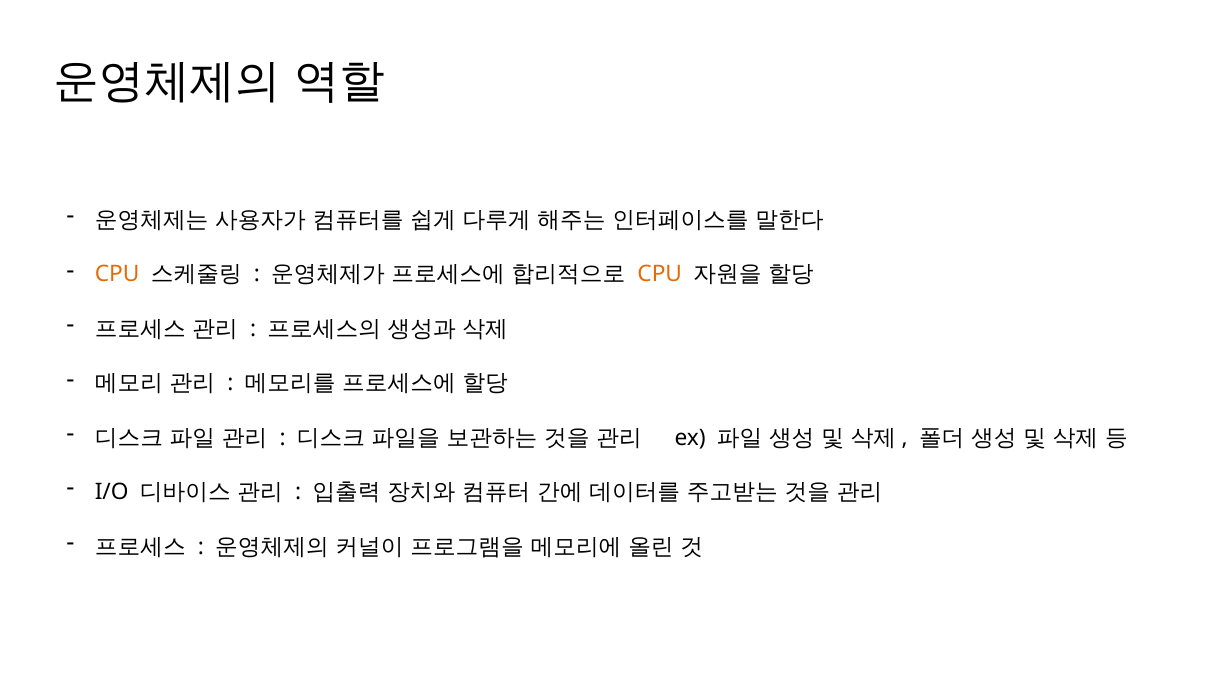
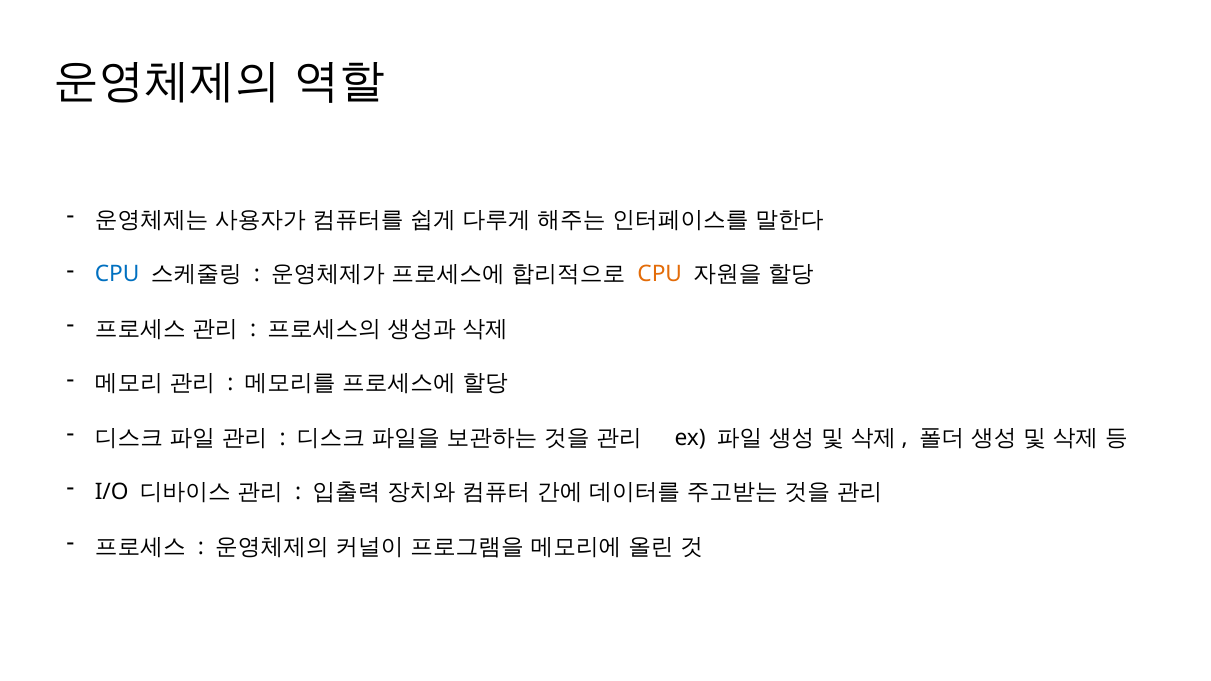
CPU colour: orange -> blue (117, 274)
